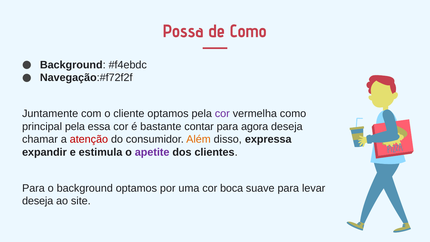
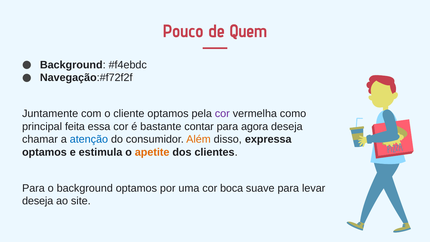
Possa: Possa -> Pouco (183, 31)
de Como: Como -> Quem (248, 31)
principal pela: pela -> feita (75, 126)
atenção colour: red -> blue (89, 139)
expandir: expandir -> optamos (44, 152)
apetite colour: purple -> orange (152, 152)
